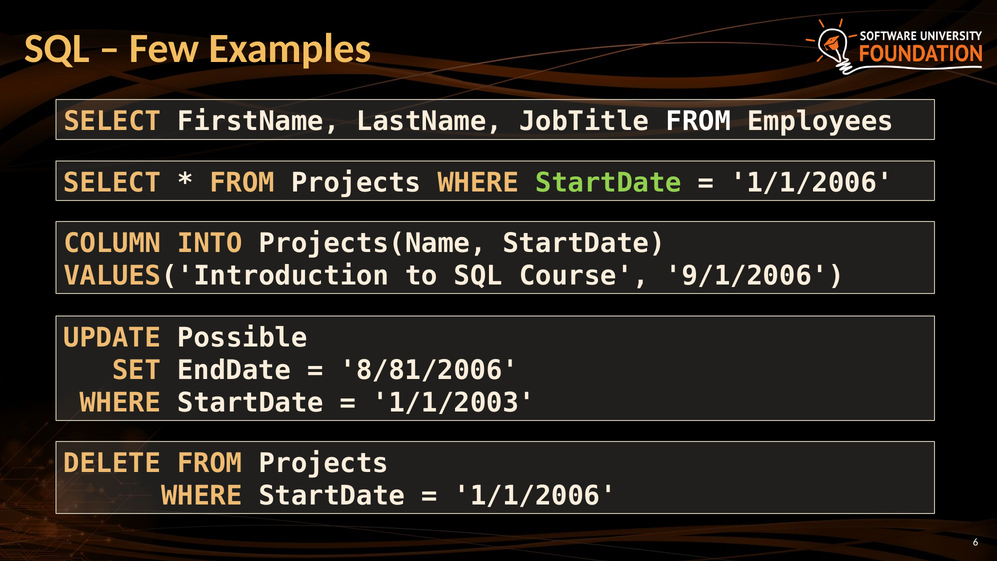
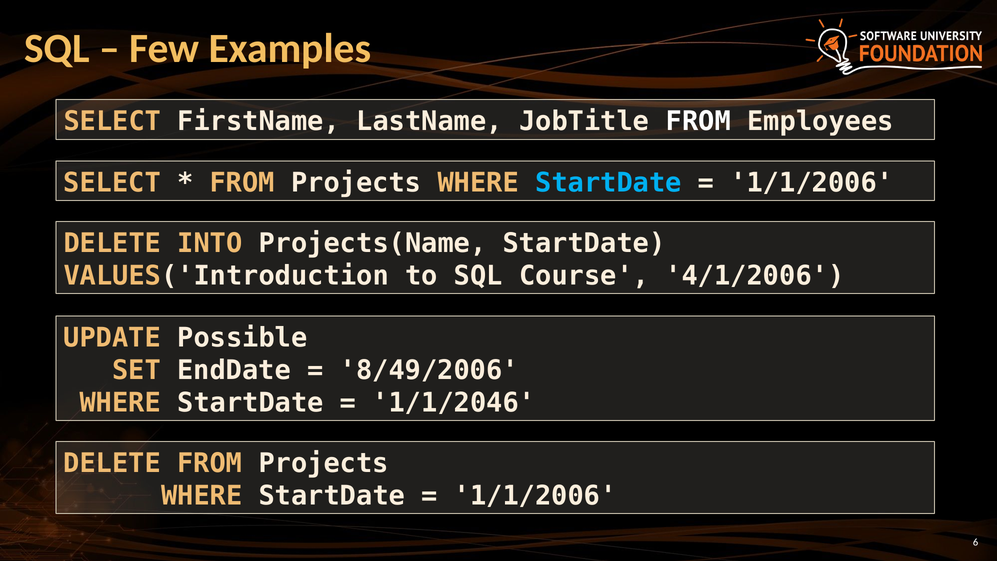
StartDate colour: light green -> light blue (608, 183)
COLUMN: COLUMN -> DELETE (112, 243)
9/1/2006: 9/1/2006 -> 4/1/2006 (755, 276)
8/81/2006: 8/81/2006 -> 8/49/2006 (429, 370)
1/1/2003: 1/1/2003 -> 1/1/2046 (454, 403)
